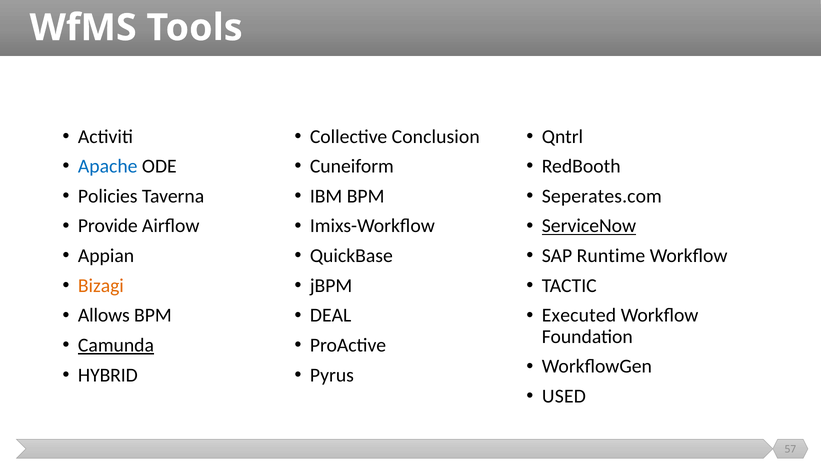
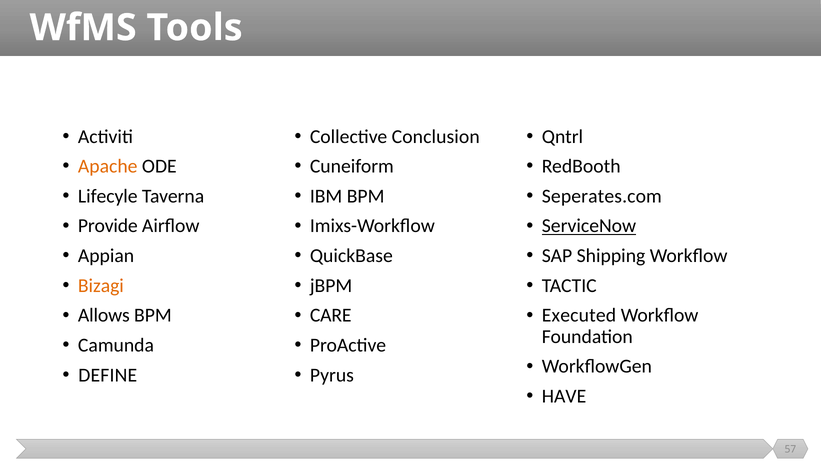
Apache colour: blue -> orange (108, 166)
Policies: Policies -> Lifecyle (108, 196)
Runtime: Runtime -> Shipping (611, 256)
DEAL: DEAL -> CARE (331, 315)
Camunda underline: present -> none (116, 345)
HYBRID: HYBRID -> DEFINE (108, 375)
USED: USED -> HAVE (564, 396)
